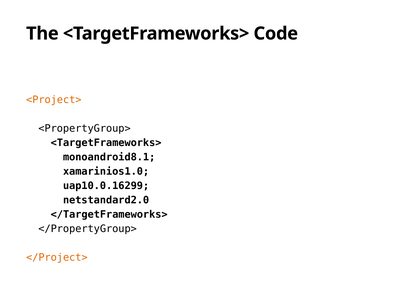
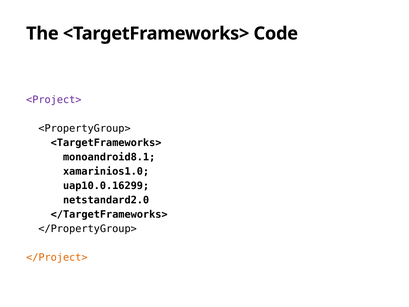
<Project> colour: orange -> purple (54, 100)
